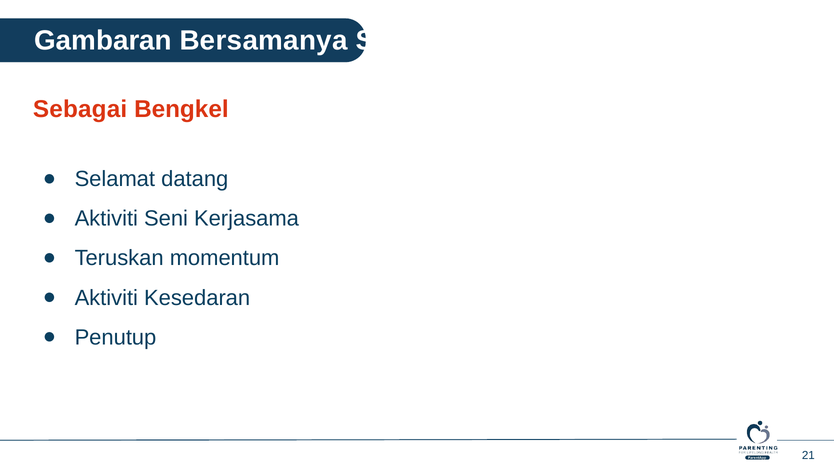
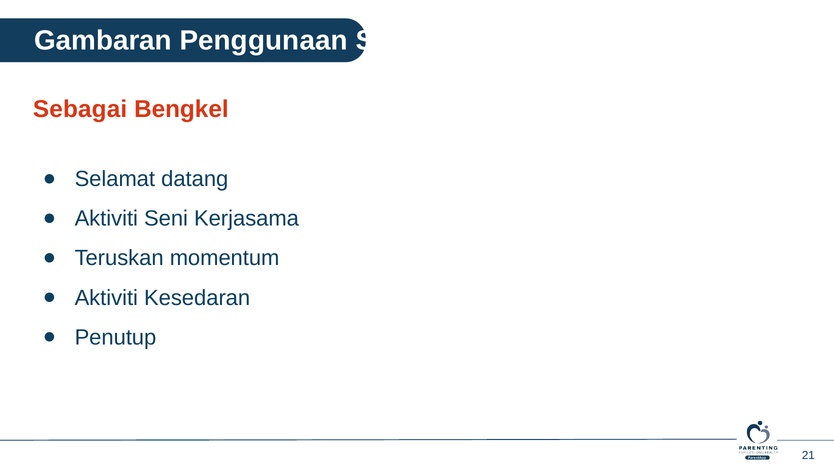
Bersamanya: Bersamanya -> Penggunaan (264, 41)
